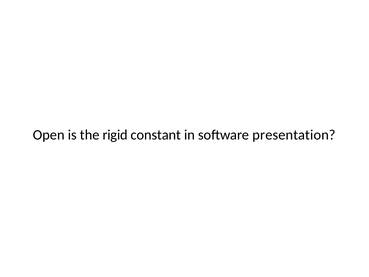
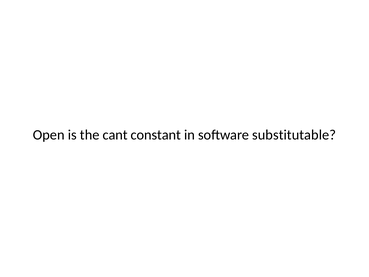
rigid: rigid -> cant (115, 135)
presentation: presentation -> substitutable (294, 135)
